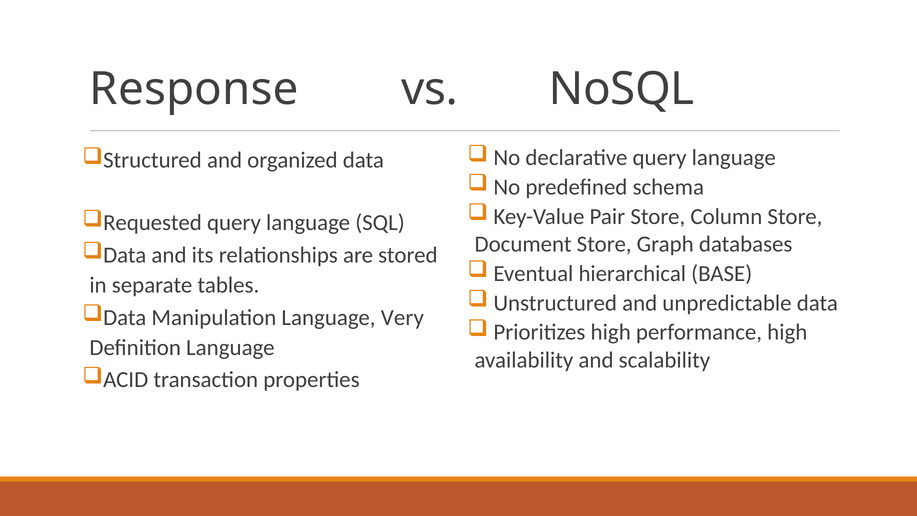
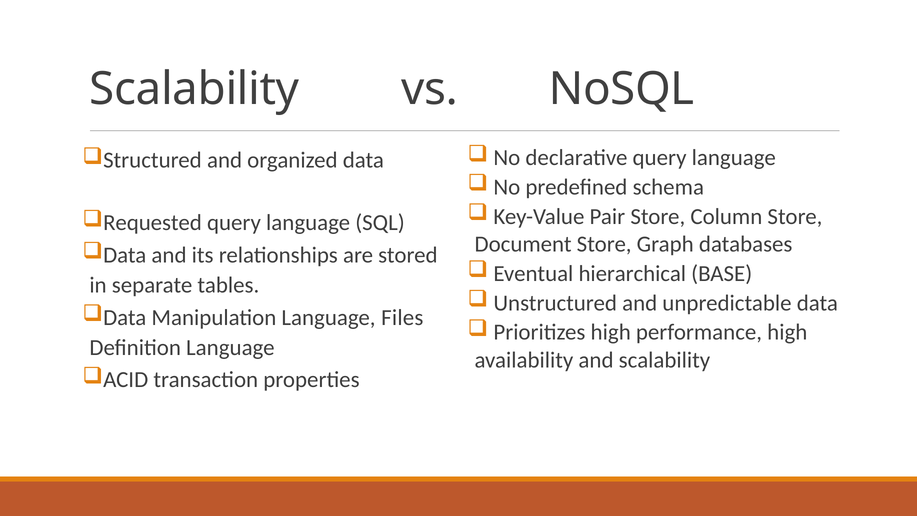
Response: Response -> Scalability (194, 89)
Very: Very -> Files (402, 317)
